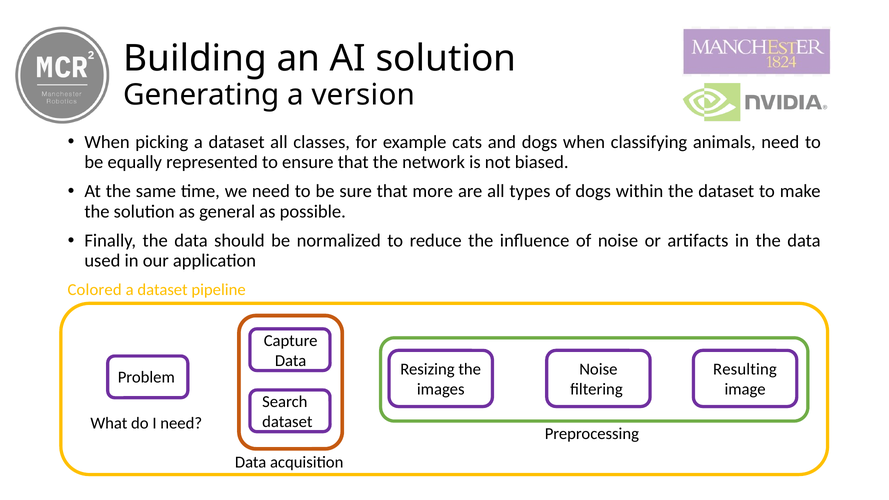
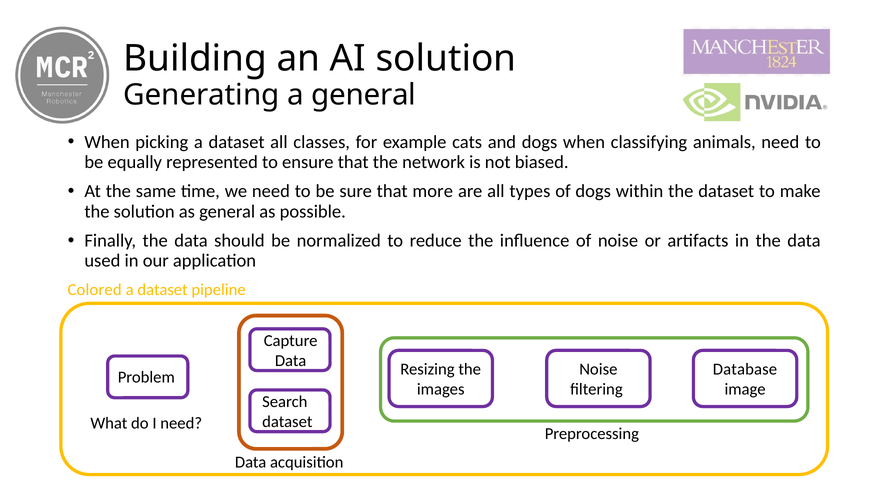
a version: version -> general (364, 95)
Resulting: Resulting -> Database (745, 369)
